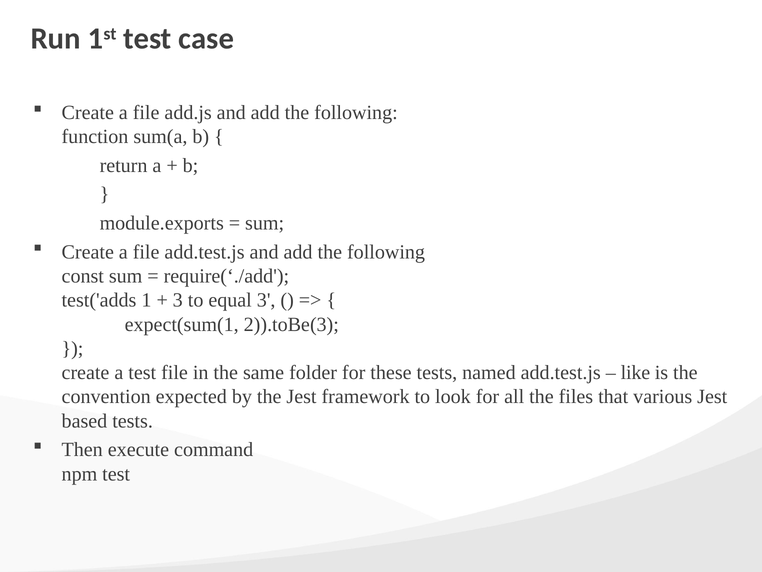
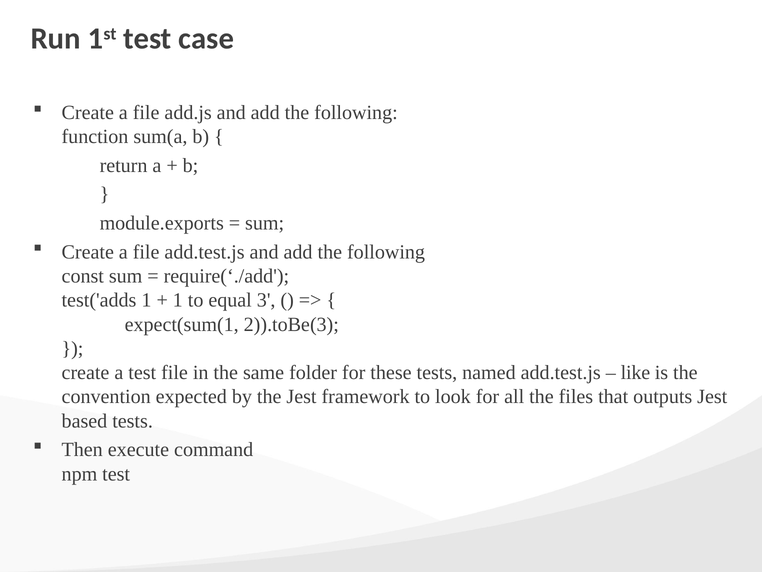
3: 3 -> 1 (178, 300)
various: various -> outputs (663, 396)
